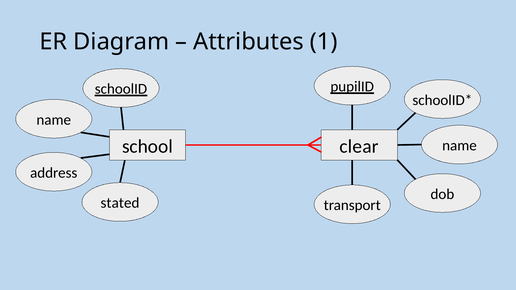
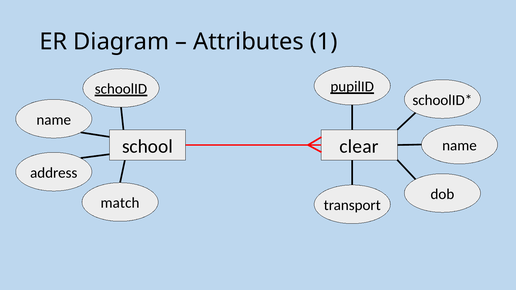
stated: stated -> match (120, 203)
